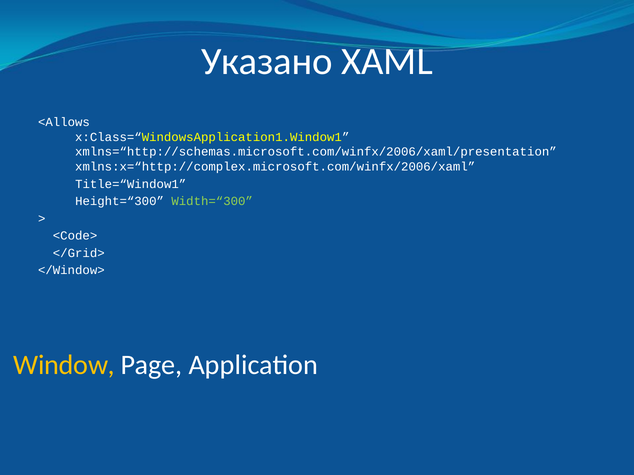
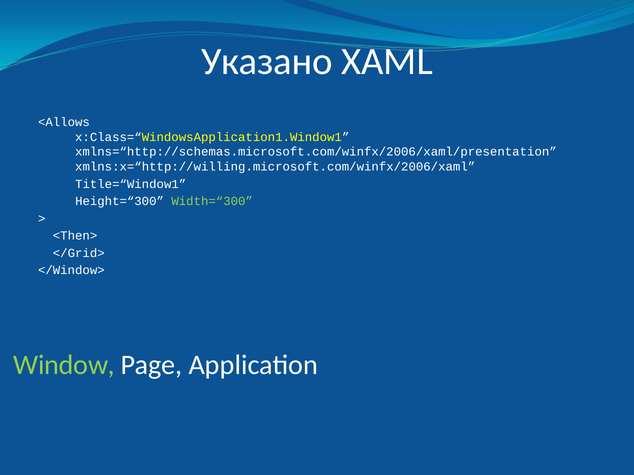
xmlns:x=“http://complex.microsoft.com/winfx/2006/xaml: xmlns:x=“http://complex.microsoft.com/winfx/2006/xaml -> xmlns:x=“http://willing.microsoft.com/winfx/2006/xaml (275, 167)
<Code>: <Code> -> <Then> (75, 236)
Window colour: yellow -> light green (64, 365)
